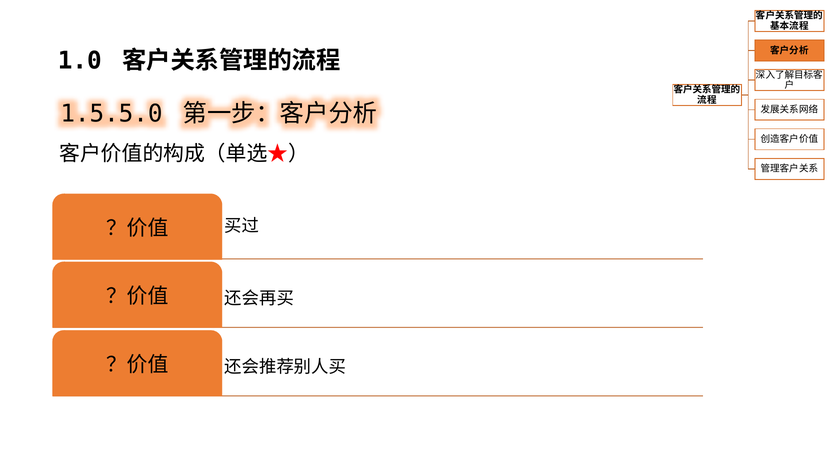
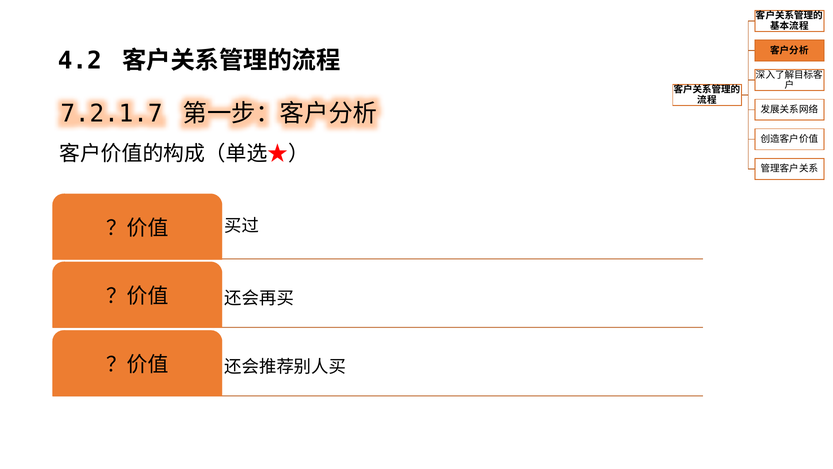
1.0: 1.0 -> 4.2 (80, 61)
1.5.5.0: 1.5.5.0 -> 7.2.1.7 (111, 113)
